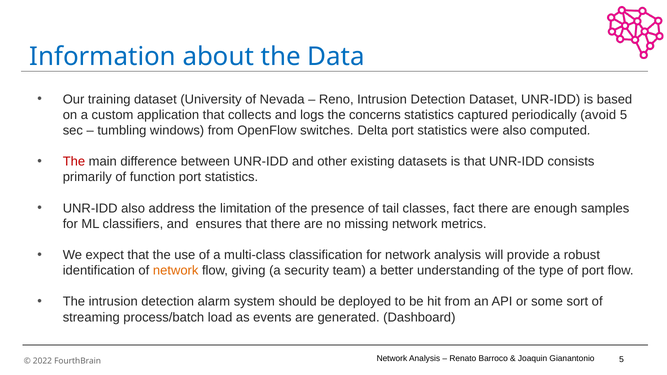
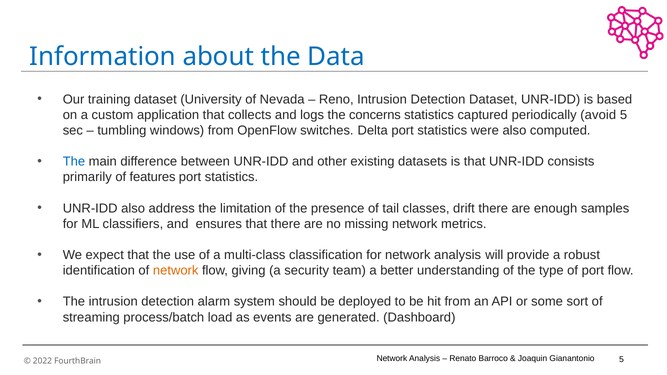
The colour: red -> blue (74, 162)
function: function -> features (153, 177)
fact: fact -> drift (464, 208)
